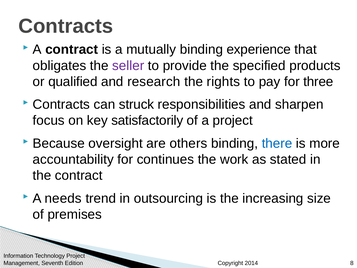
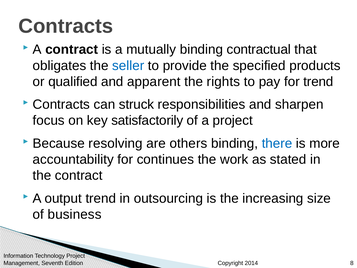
experience: experience -> contractual (259, 49)
seller colour: purple -> blue (128, 66)
research: research -> apparent (154, 82)
for three: three -> trend (318, 82)
oversight: oversight -> resolving (116, 143)
needs: needs -> output (63, 198)
premises: premises -> business (75, 214)
